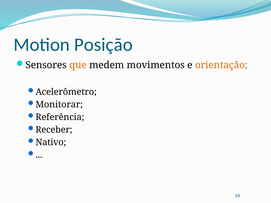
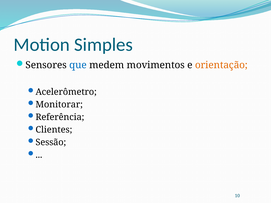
Posição: Posição -> Simples (103, 45)
que colour: orange -> blue (78, 65)
Receber: Receber -> Clientes (54, 130)
Nativo: Nativo -> Sessão (51, 143)
